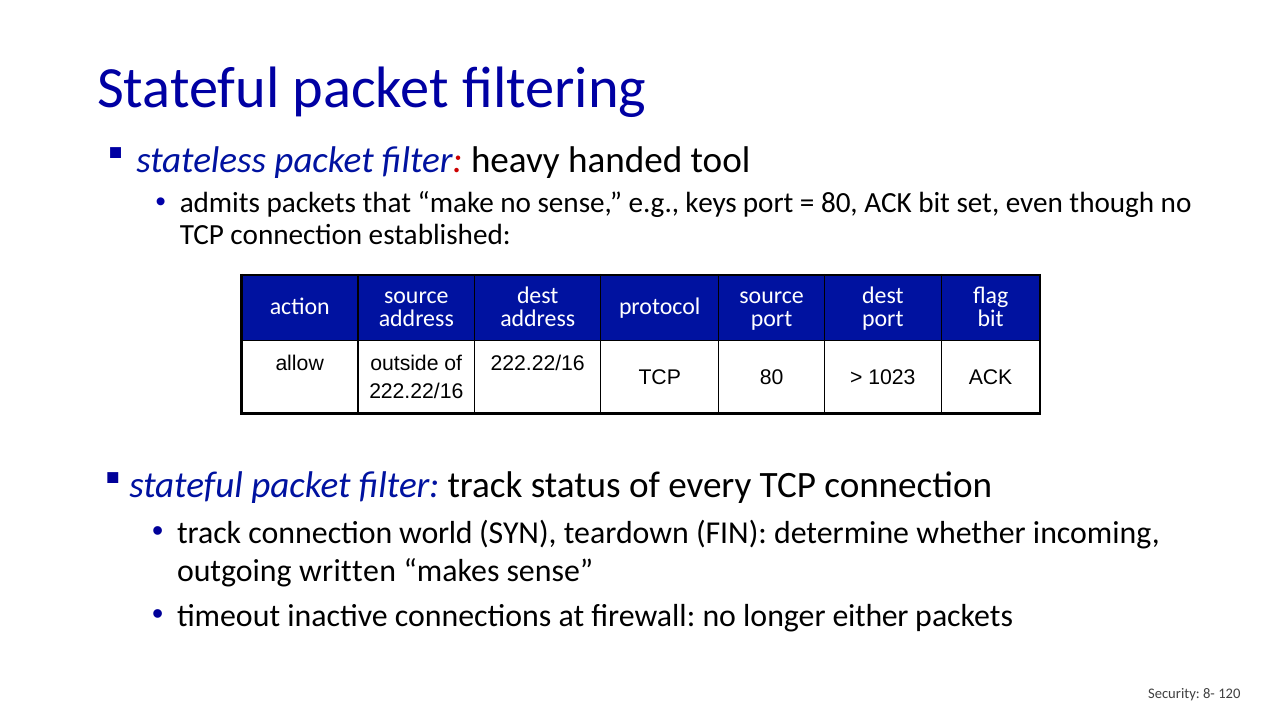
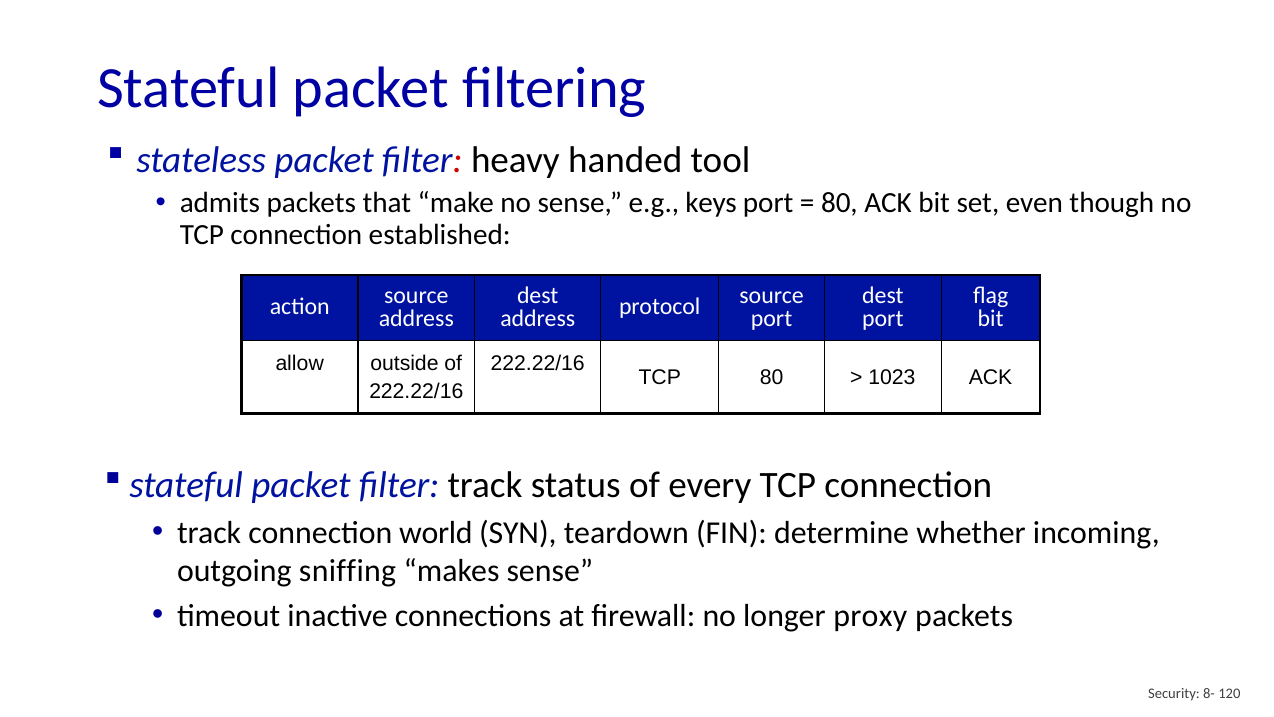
written: written -> sniffing (348, 571)
either: either -> proxy (870, 616)
